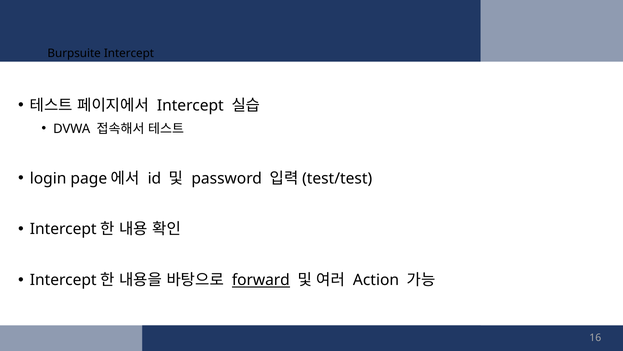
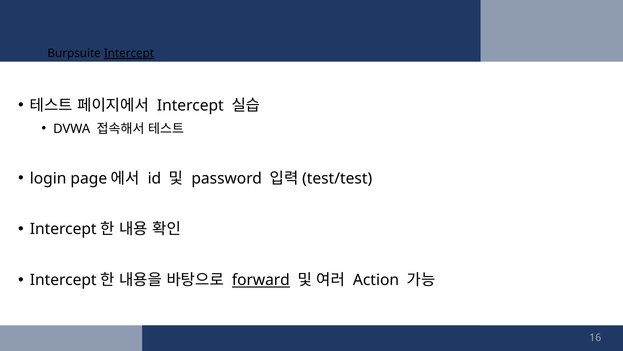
Intercept underline: none -> present (129, 53)
